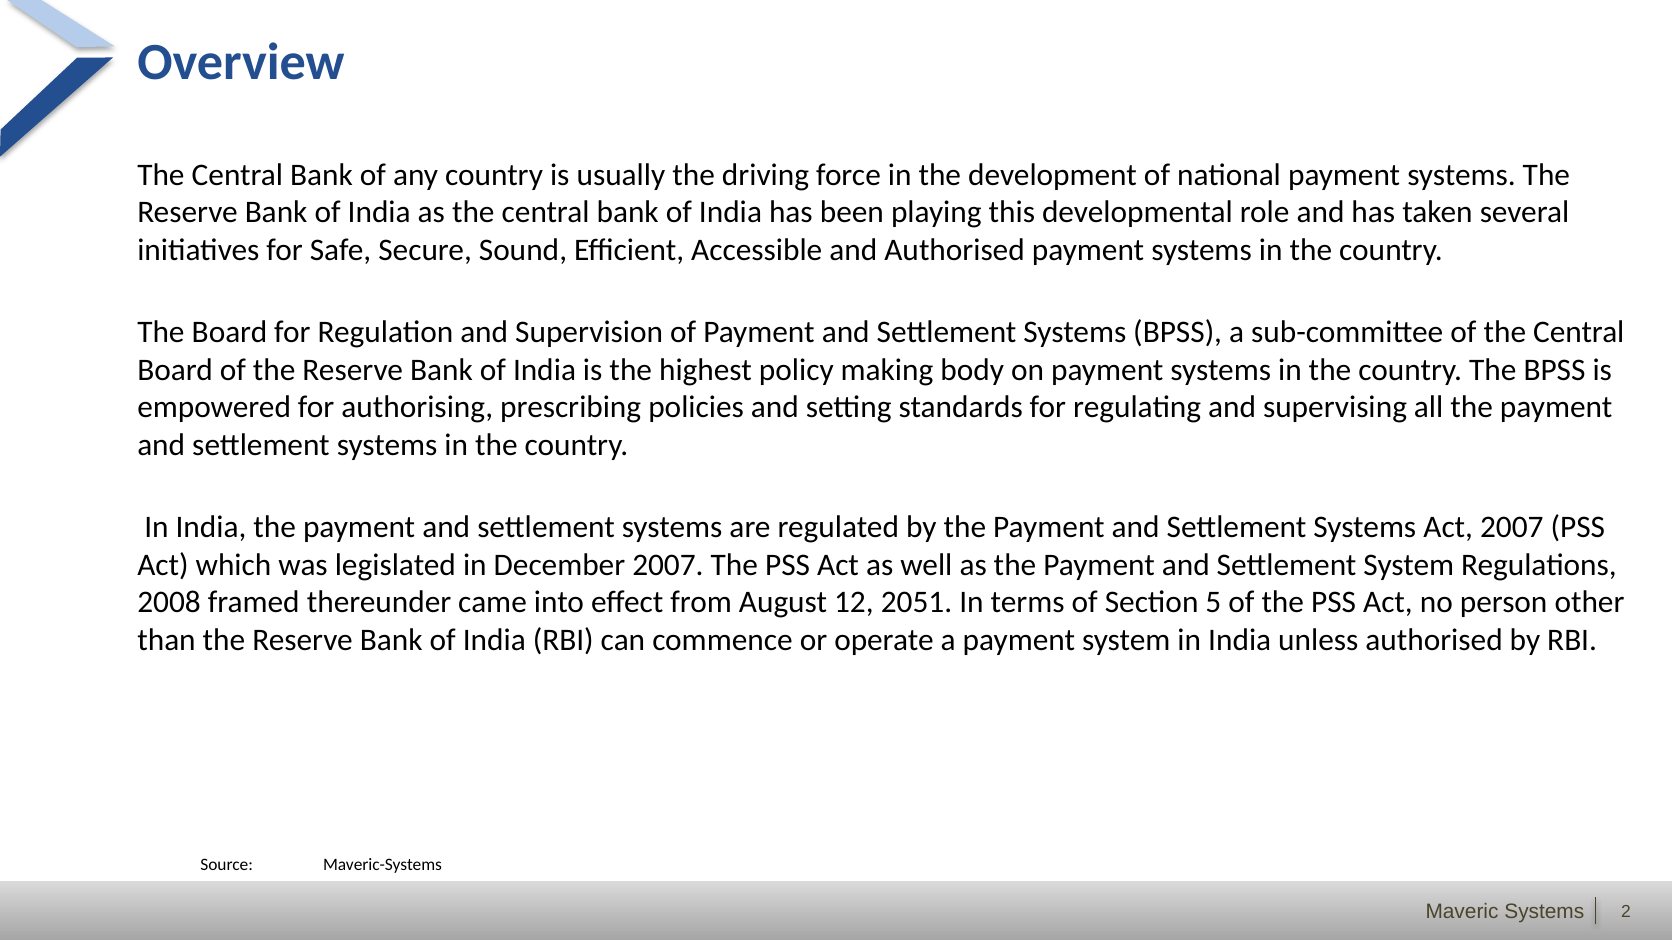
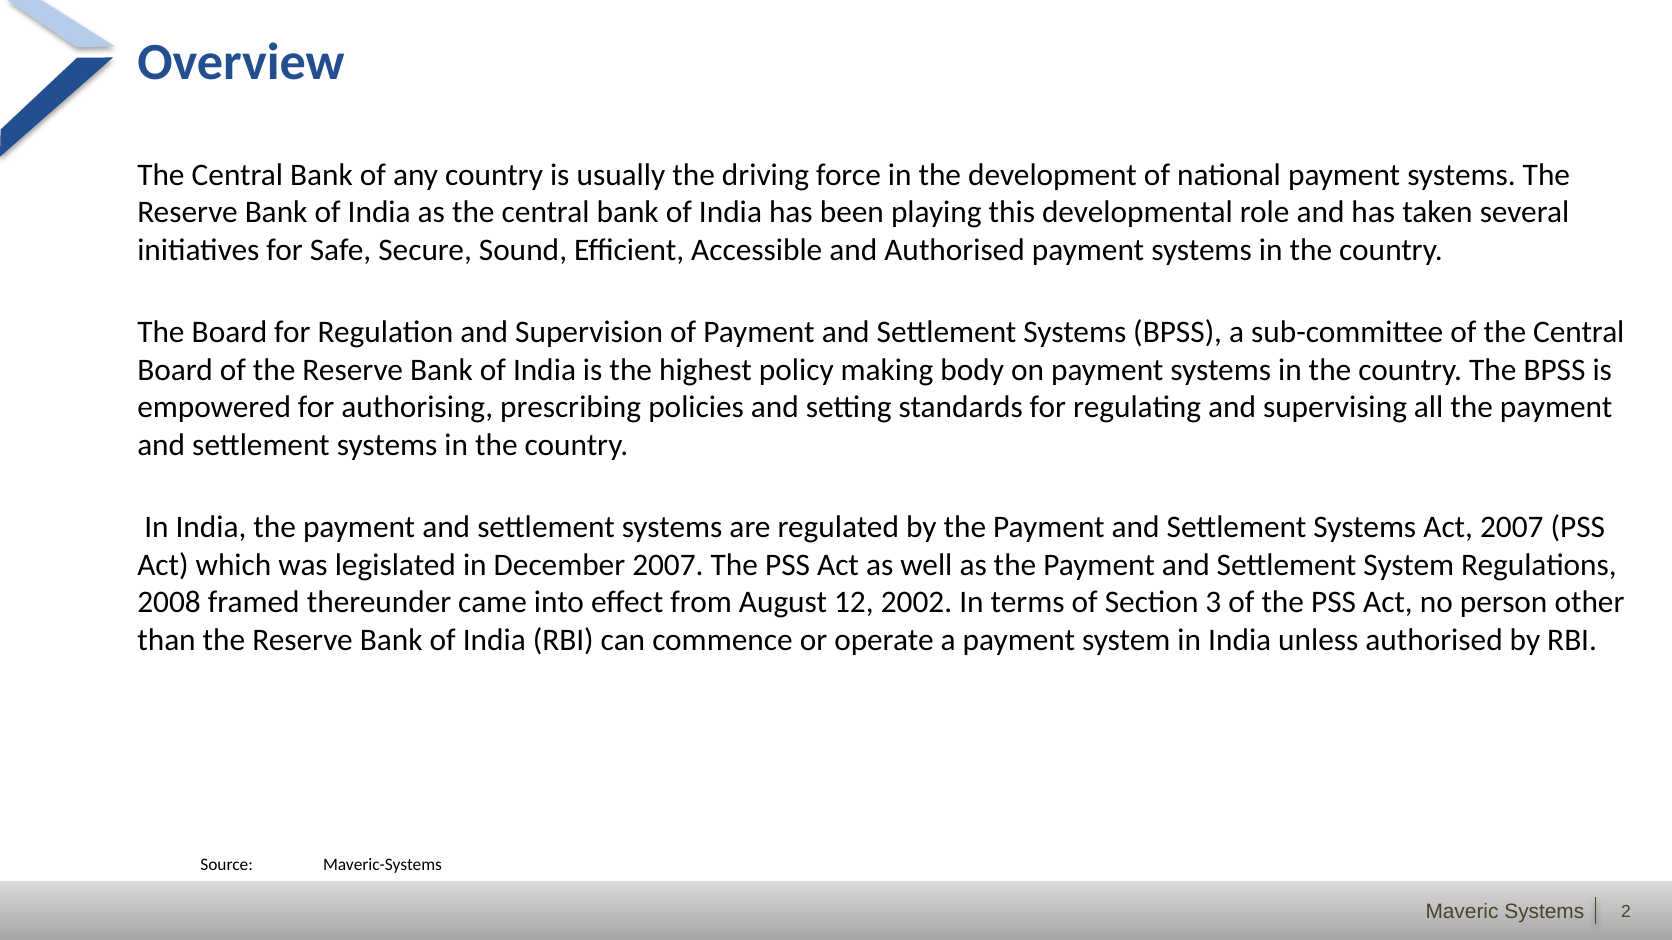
2051: 2051 -> 2002 (917, 603)
5: 5 -> 3 (1213, 603)
